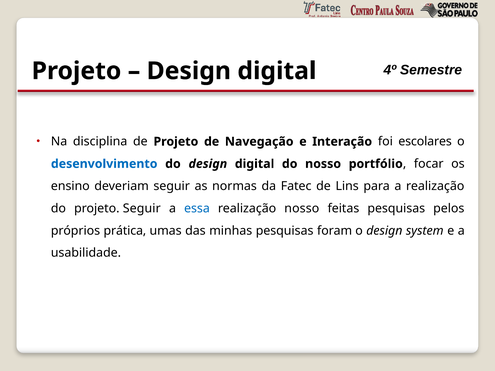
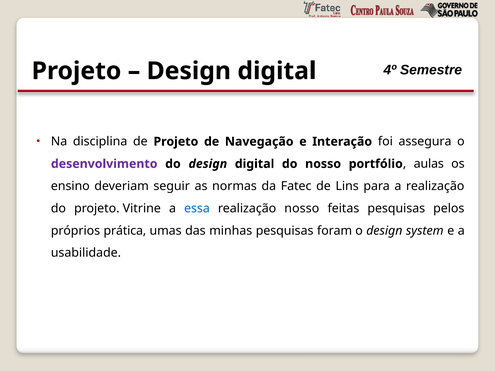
escolares: escolares -> assegura (425, 142)
desenvolvimento colour: blue -> purple (104, 164)
focar: focar -> aulas (429, 164)
projeto Seguir: Seguir -> Vitrine (142, 208)
